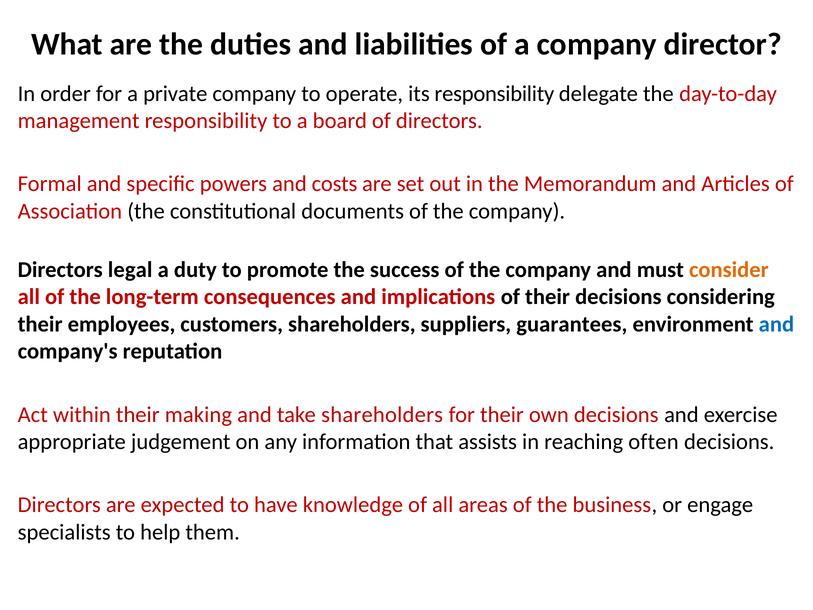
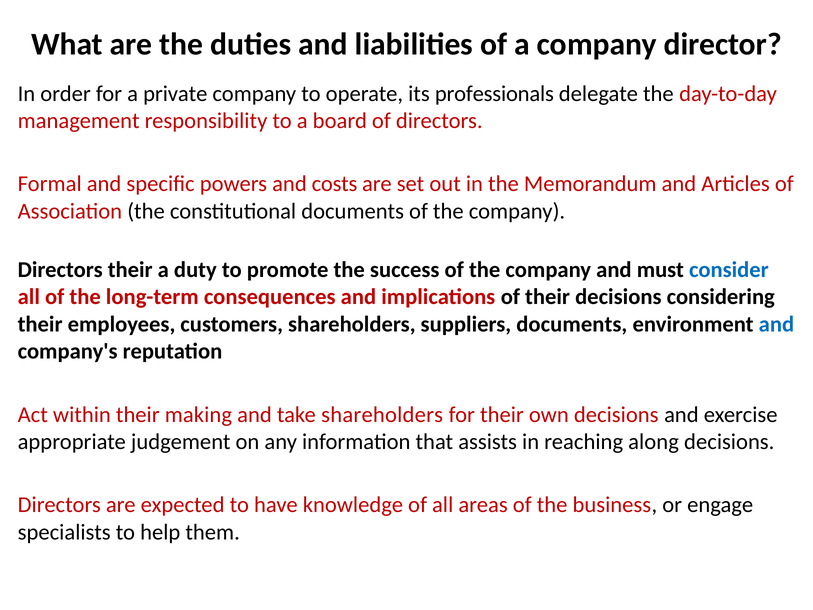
its responsibility: responsibility -> professionals (494, 94)
Directors legal: legal -> their (130, 270)
consider colour: orange -> blue (729, 270)
suppliers guarantees: guarantees -> documents (572, 324)
often: often -> along (654, 441)
